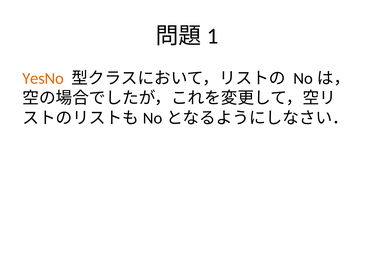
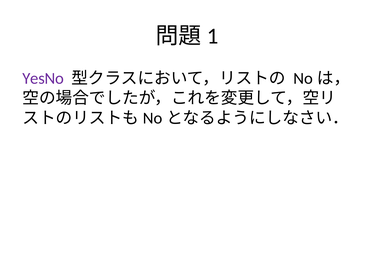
YesNo colour: orange -> purple (43, 78)
